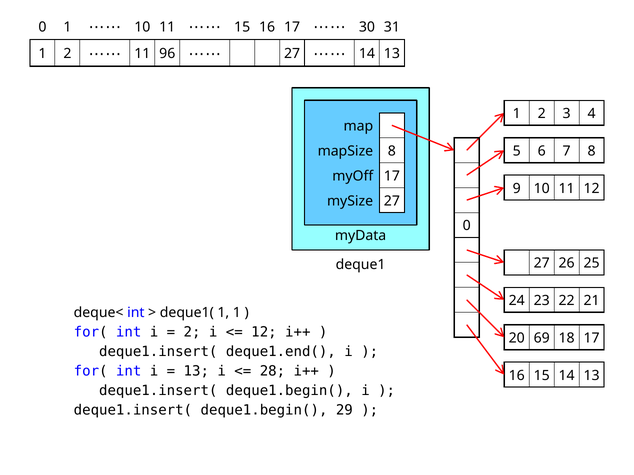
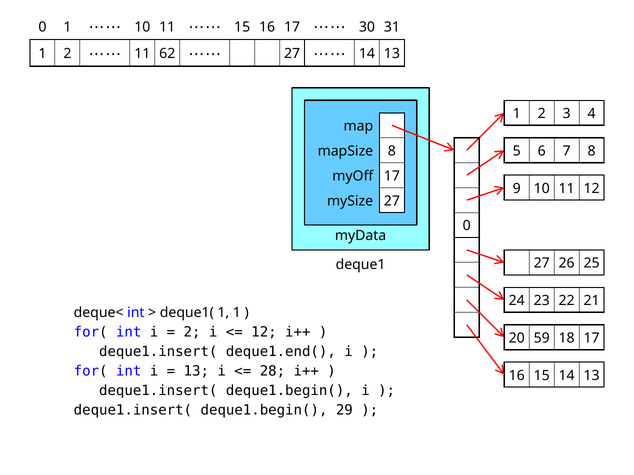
96: 96 -> 62 (167, 54)
69: 69 -> 59 (542, 338)
